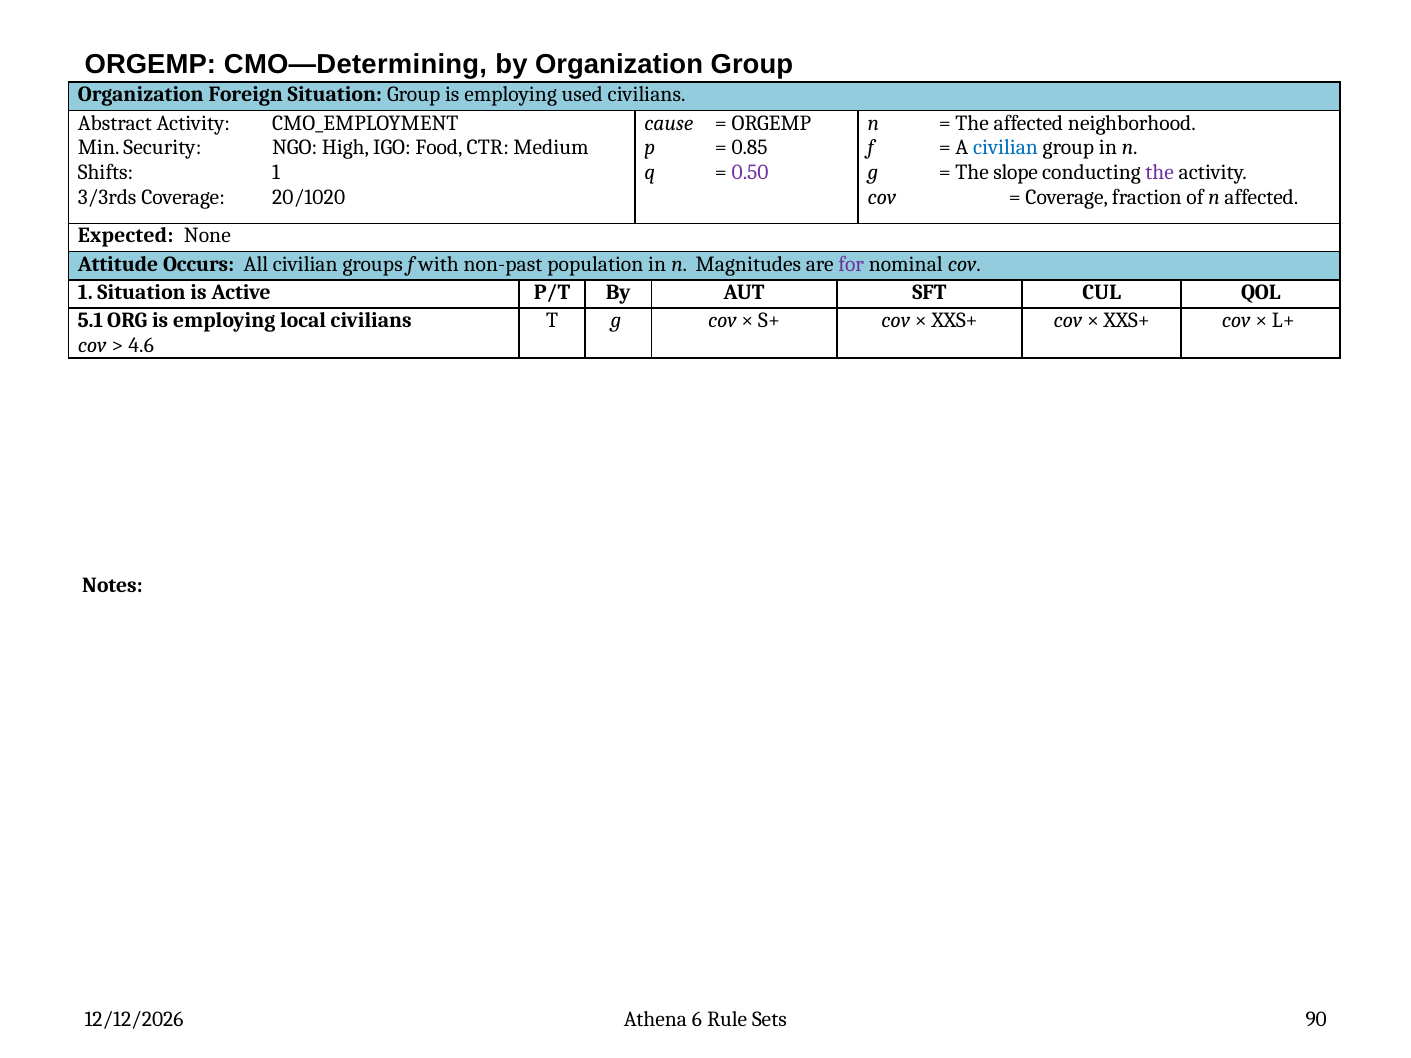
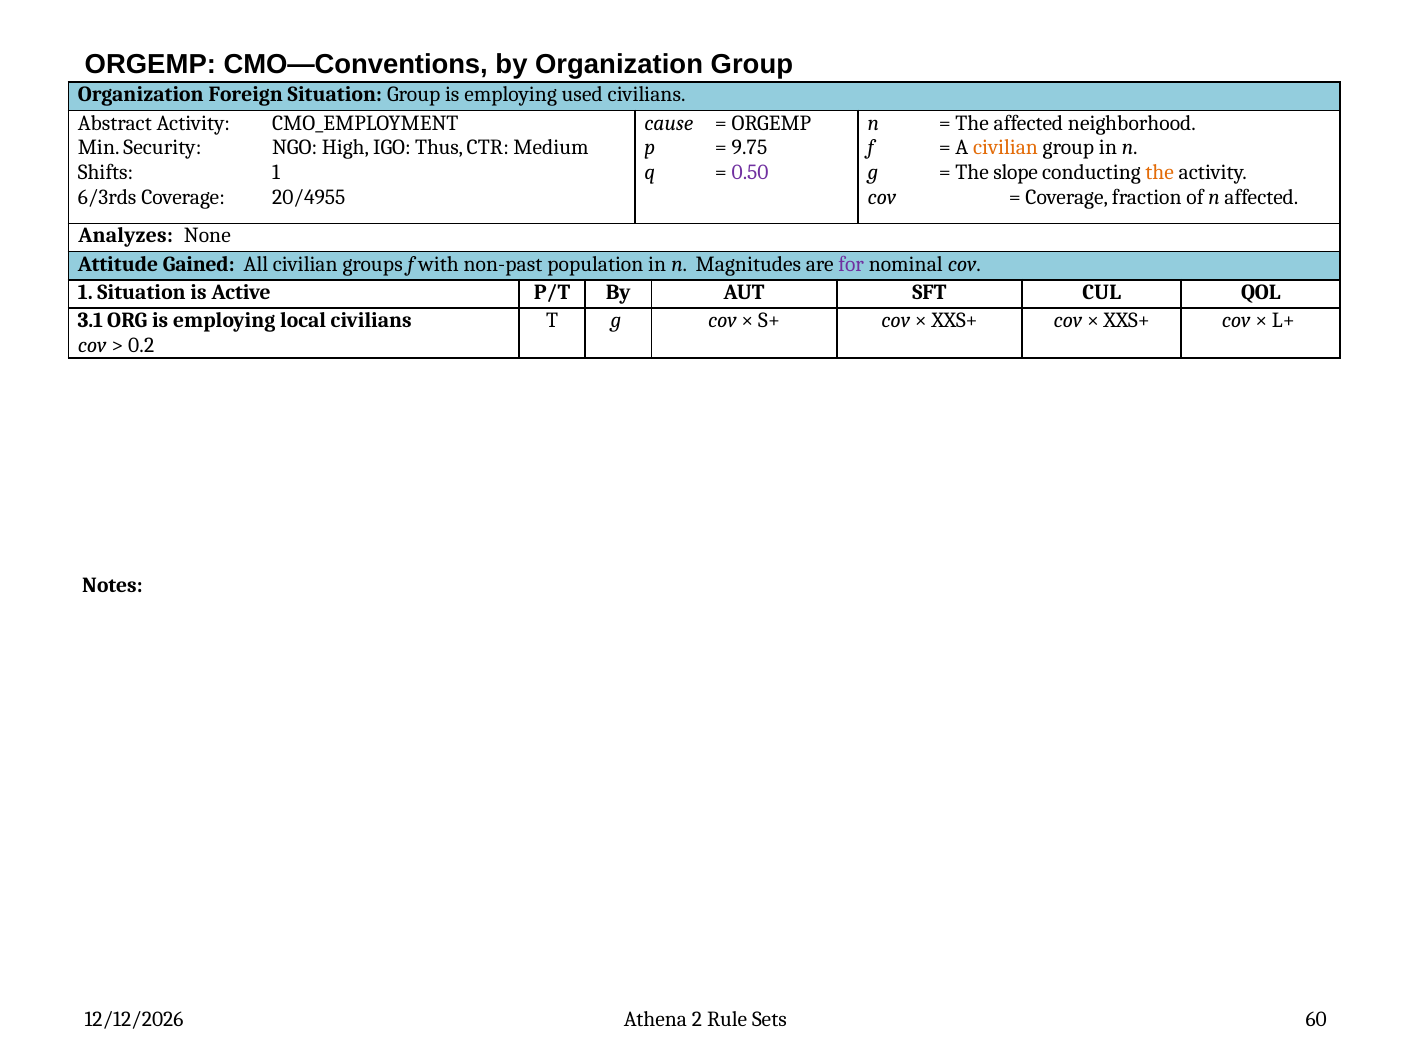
CMO—Determining: CMO—Determining -> CMO—Conventions (356, 64)
Food: Food -> Thus (439, 148)
0.85: 0.85 -> 9.75 (749, 148)
civilian colour: blue -> orange (1006, 148)
the colour: purple -> orange (1160, 173)
3/3rds: 3/3rds -> 6/3rds (107, 198)
20/1020: 20/1020 -> 20/4955 (309, 198)
Expected: Expected -> Analyzes (126, 236)
Occurs: Occurs -> Gained (199, 264)
5.1: 5.1 -> 3.1 (90, 320)
4.6: 4.6 -> 0.2 (141, 345)
6: 6 -> 2 (697, 1020)
90: 90 -> 60 (1316, 1020)
